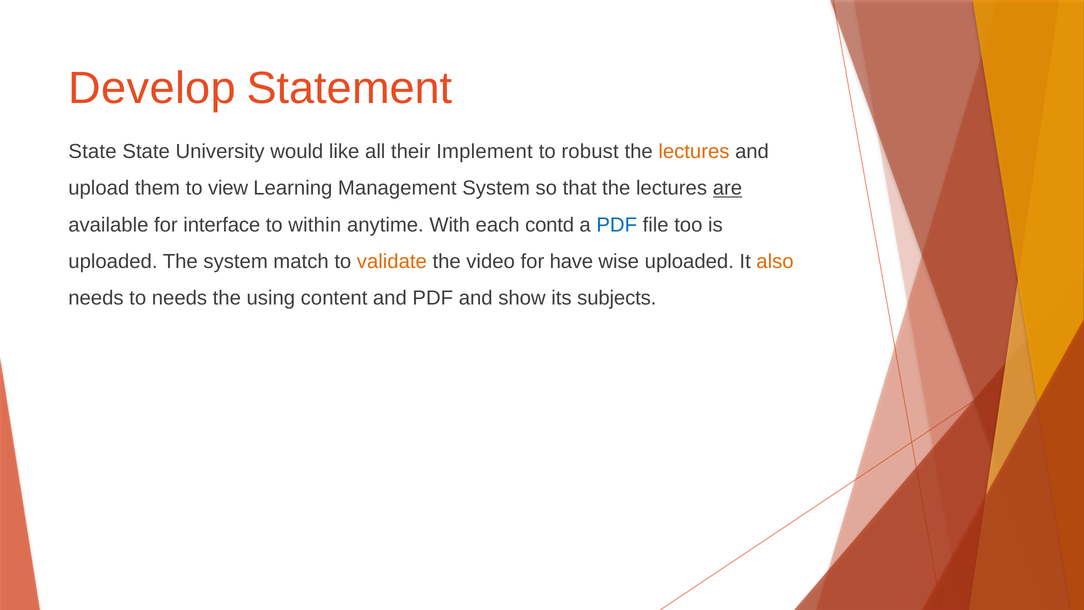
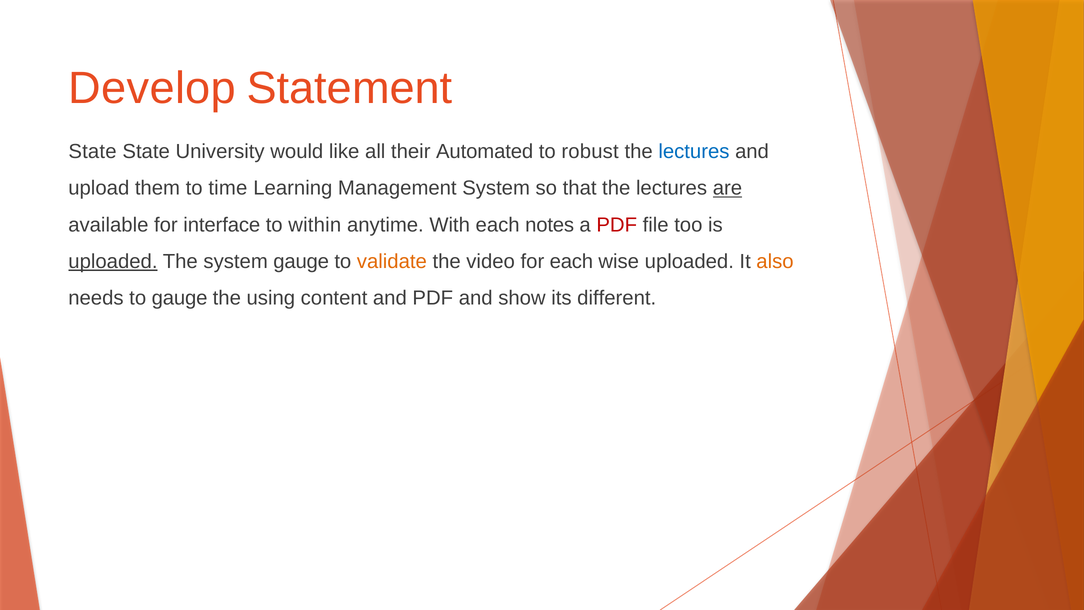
Implement: Implement -> Automated (485, 152)
lectures colour: orange -> blue (694, 152)
view: view -> time (228, 188)
contd: contd -> notes (550, 225)
PDF colour: blue -> red (617, 225)
uploaded underline: none -> present (113, 261)
system match: match -> gauge (301, 261)
for have: have -> each (571, 261)
to needs: needs -> gauge (180, 298)
subjects: subjects -> different (617, 298)
